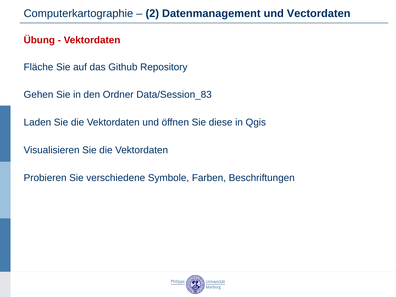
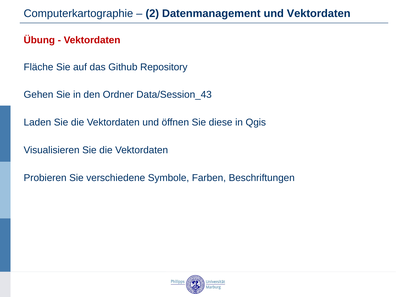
und Vectordaten: Vectordaten -> Vektordaten (319, 14)
Data/Session_83: Data/Session_83 -> Data/Session_43 (174, 95)
